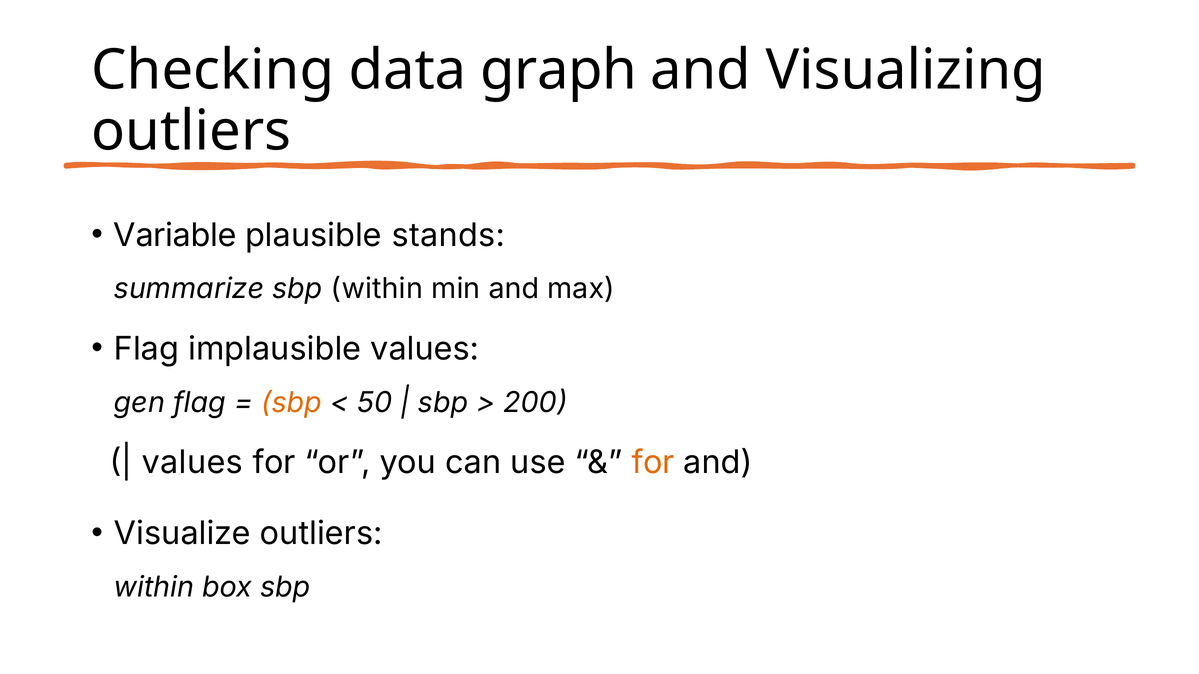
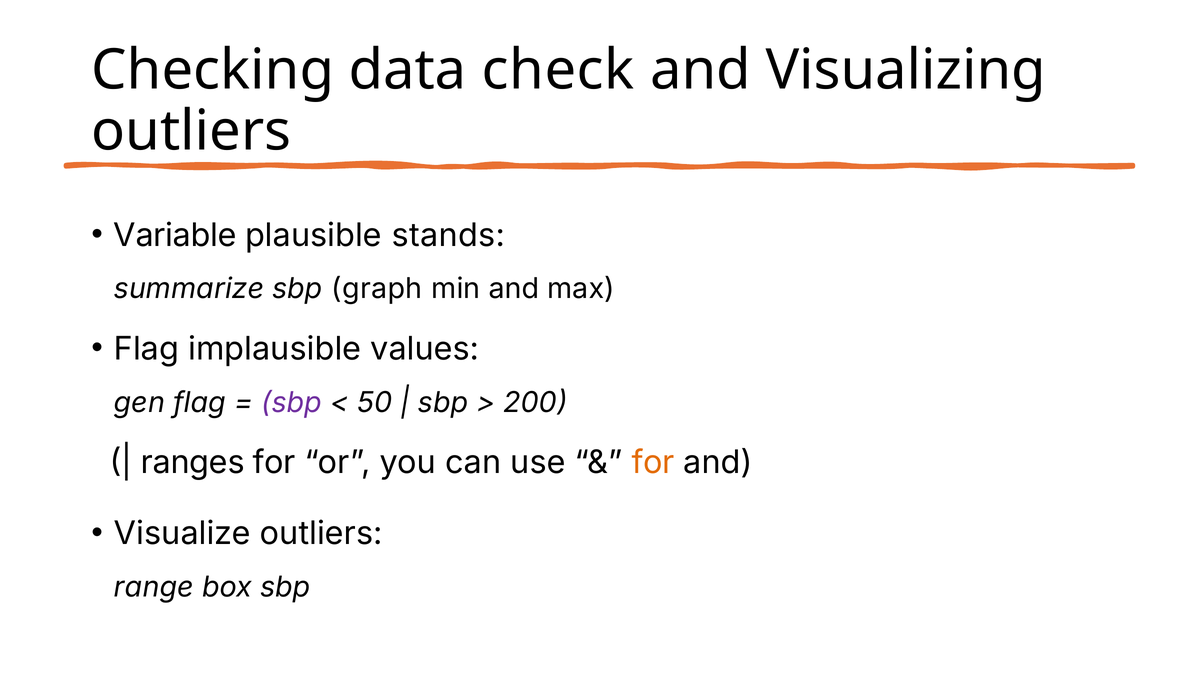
graph: graph -> check (558, 70)
sbp within: within -> graph (377, 289)
sbp colour: orange -> purple (291, 403)
values: values -> ranges (193, 463)
within: within -> range (154, 588)
